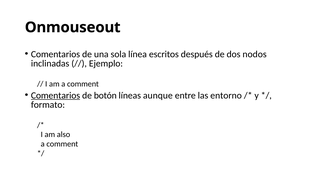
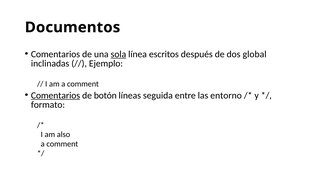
Onmouseout: Onmouseout -> Documentos (73, 27)
sola underline: none -> present (118, 54)
nodos: nodos -> global (255, 54)
aunque: aunque -> seguida (158, 96)
